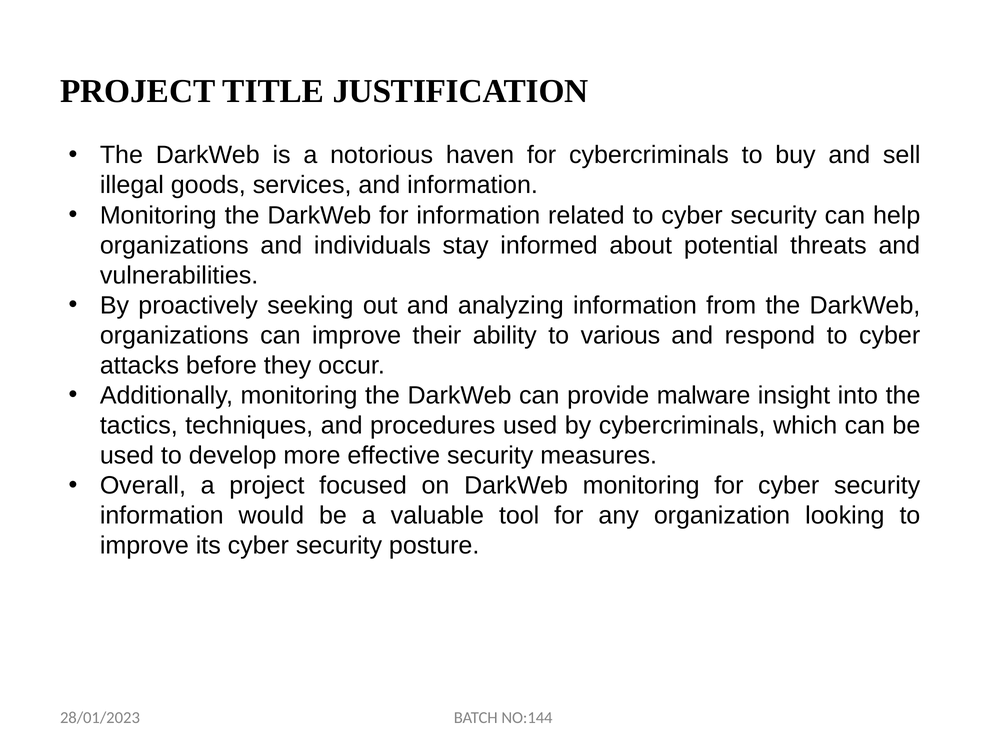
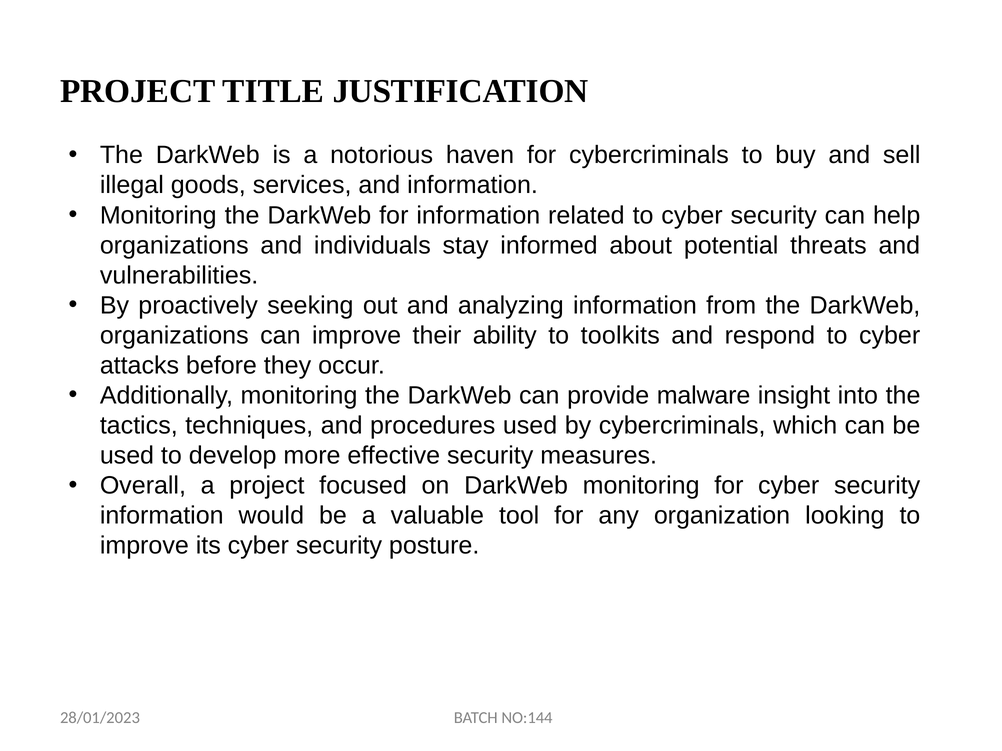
various: various -> toolkits (620, 336)
